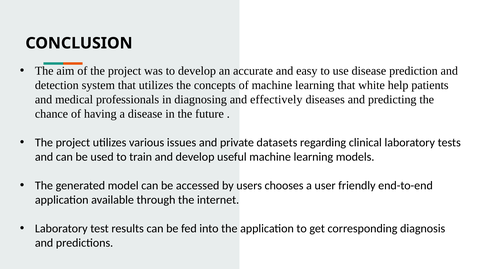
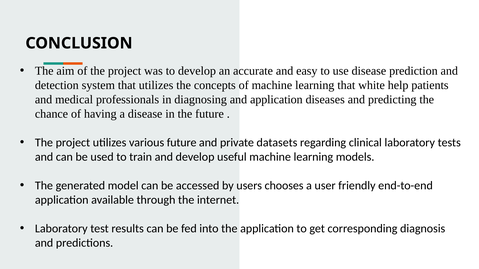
and effectively: effectively -> application (276, 100)
various issues: issues -> future (182, 143)
